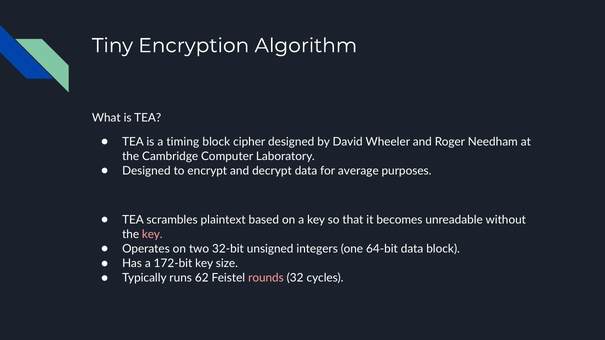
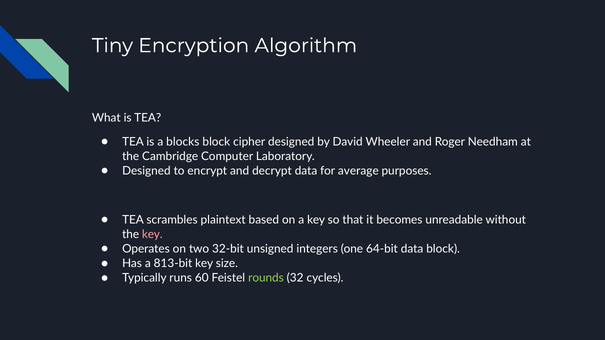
timing: timing -> blocks (183, 142)
172-bit: 172-bit -> 813-bit (173, 264)
62: 62 -> 60 (202, 278)
rounds colour: pink -> light green (266, 278)
